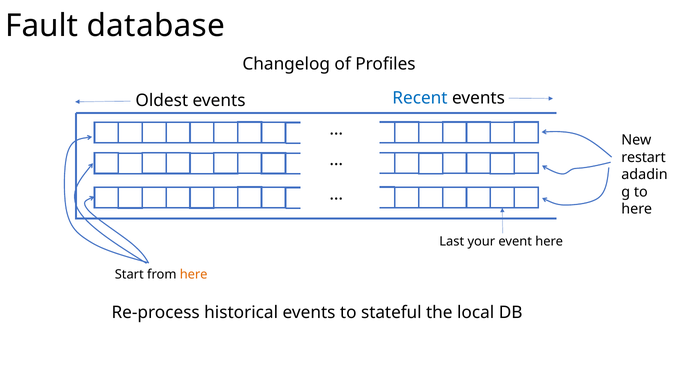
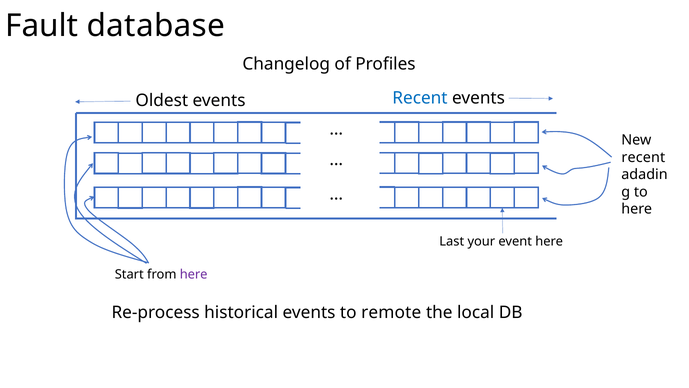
restart: restart -> recent (643, 157)
here colour: orange -> purple (194, 274)
stateful: stateful -> remote (391, 312)
